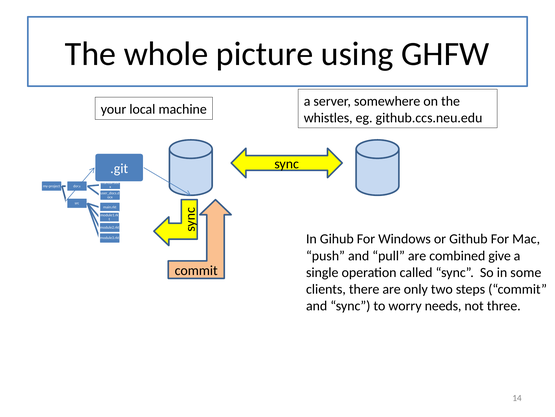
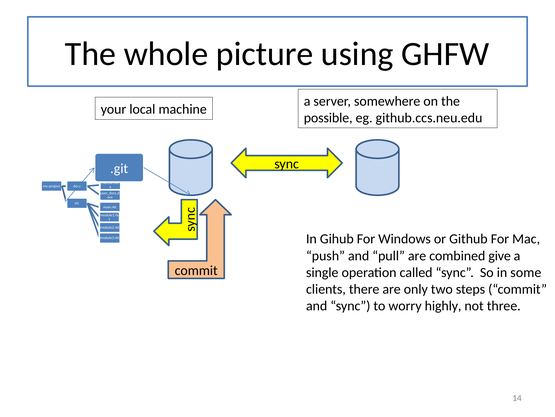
whistles: whistles -> possible (328, 118)
needs: needs -> highly (443, 305)
